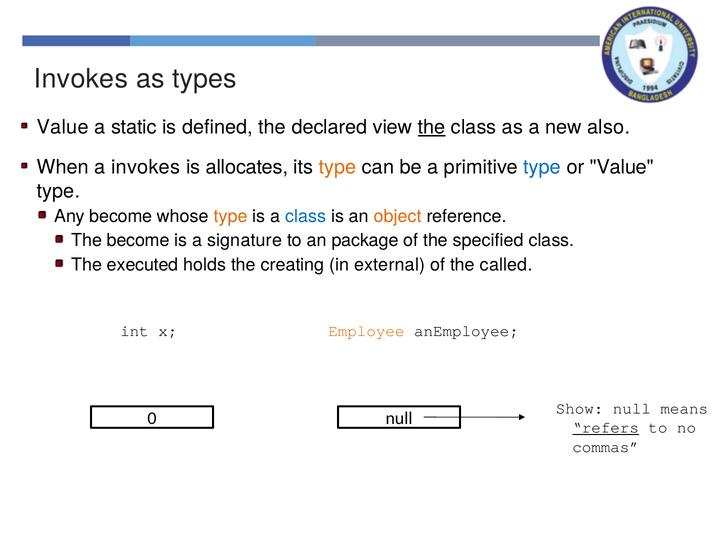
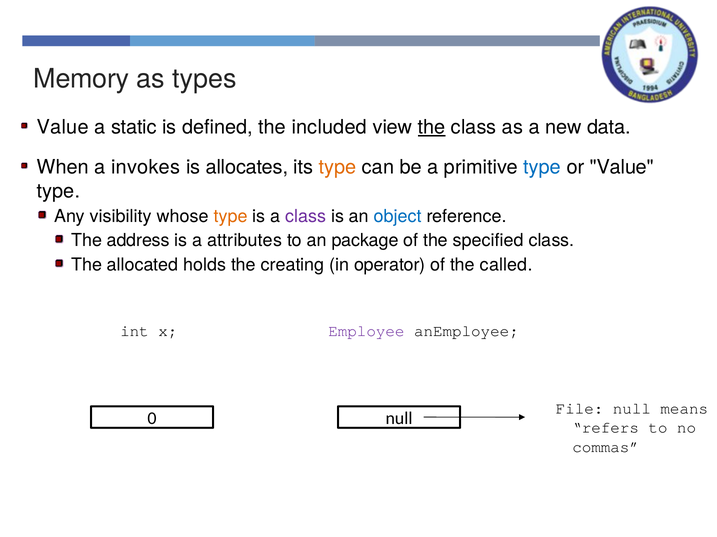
Invokes: Invokes -> Memory (81, 79)
declared: declared -> included (329, 127)
also: also -> data (609, 127)
Any become: become -> visibility (121, 217)
class colour: blue -> purple (306, 217)
object colour: orange -> blue (398, 217)
The become: become -> address (138, 241)
signature: signature -> attributes (245, 241)
executed: executed -> allocated (143, 265)
external: external -> operator (390, 265)
Employee colour: orange -> purple (366, 331)
Show: Show -> File (580, 409)
refers underline: present -> none (606, 428)
